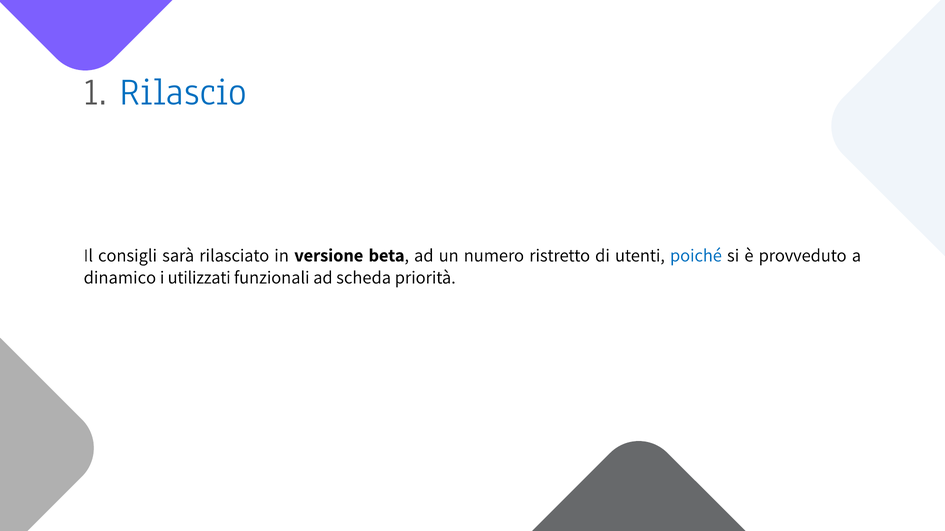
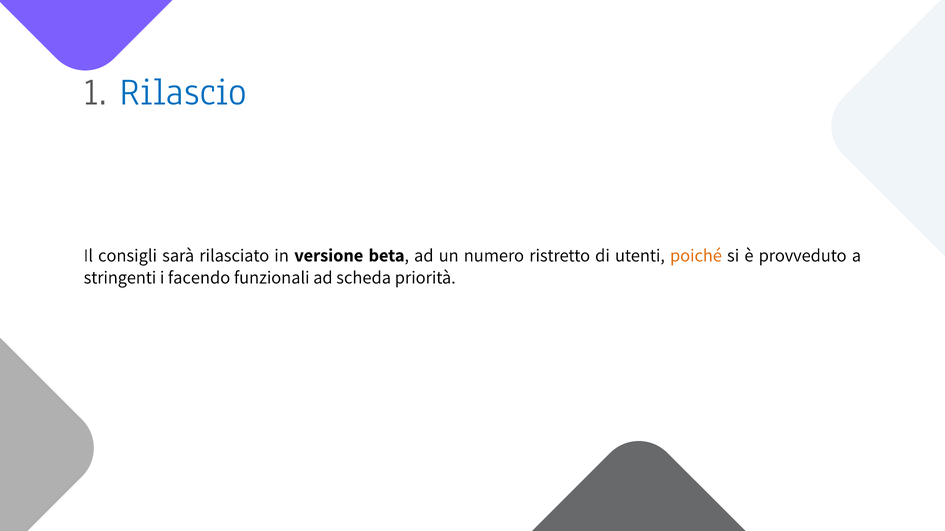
poiché colour: blue -> orange (696, 256)
dinamico: dinamico -> stringenti (120, 278)
utilizzati: utilizzati -> facendo (199, 278)
